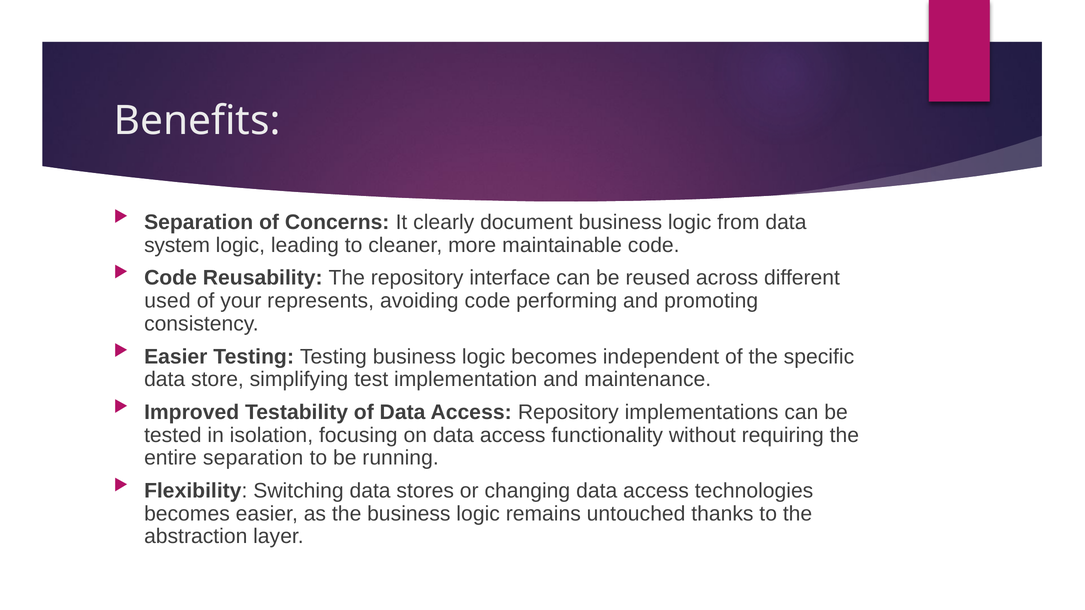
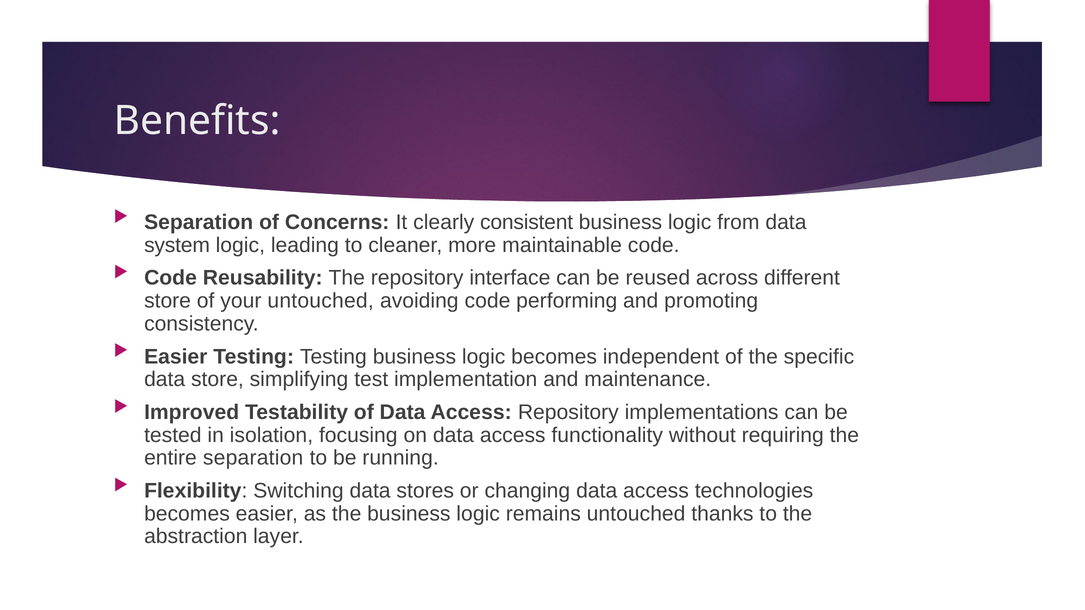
document: document -> consistent (527, 222)
used: used -> store (168, 301)
your represents: represents -> untouched (321, 301)
